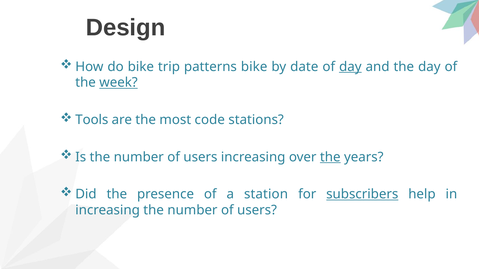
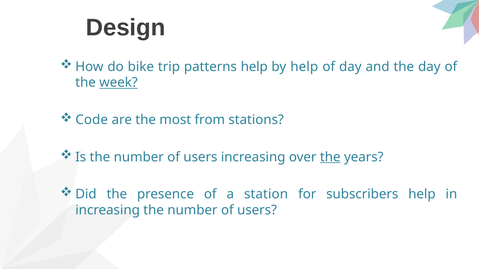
patterns bike: bike -> help (254, 67)
by date: date -> help (304, 67)
day underline: present -> none (350, 67)
Tools: Tools -> Code (92, 120)
code: code -> from (210, 120)
subscribers underline: present -> none (362, 195)
